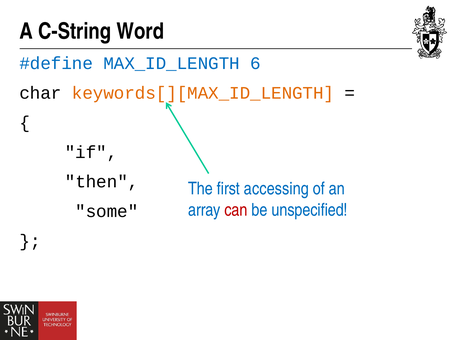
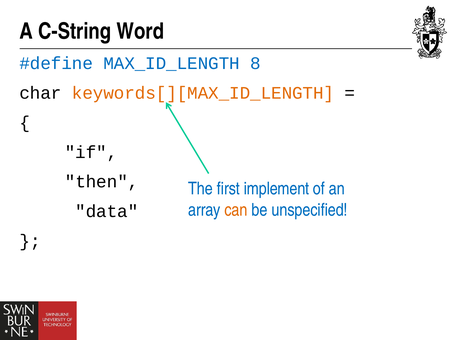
6: 6 -> 8 (256, 63)
accessing: accessing -> implement (277, 189)
can colour: red -> orange (236, 210)
some: some -> data (107, 211)
